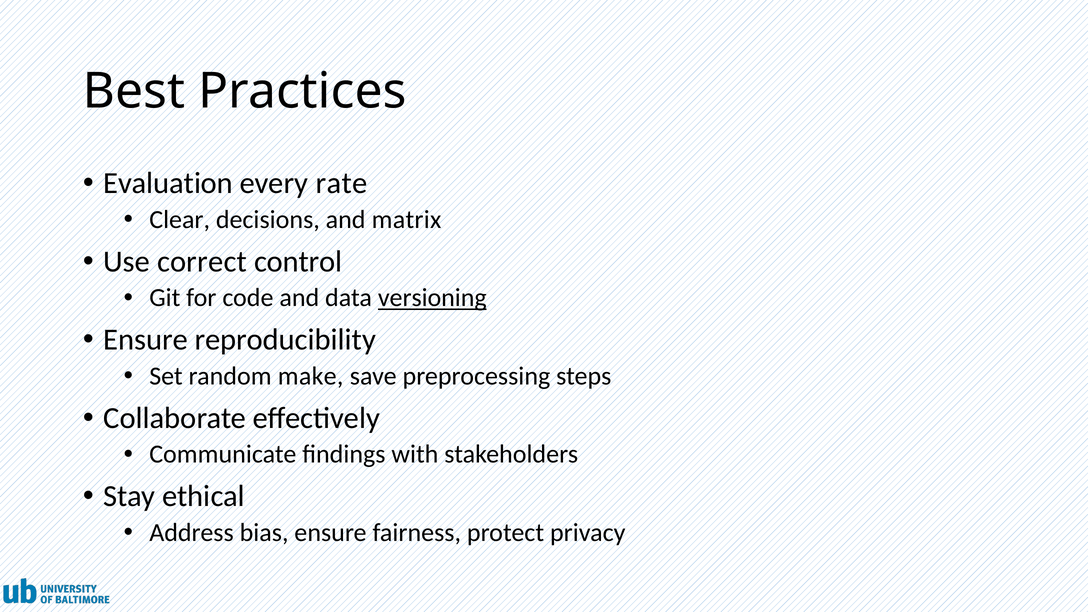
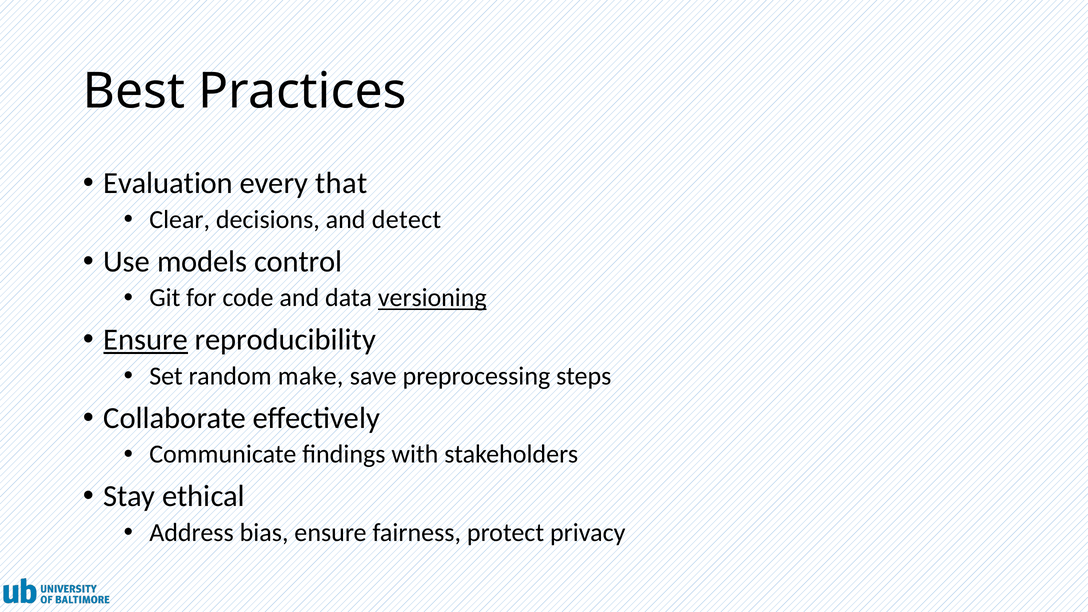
rate: rate -> that (341, 183)
matrix: matrix -> detect (407, 220)
correct: correct -> models (202, 262)
Ensure underline: none -> present (146, 340)
